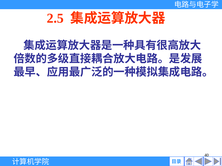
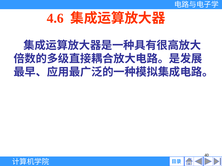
2.5: 2.5 -> 4.6 (55, 18)
